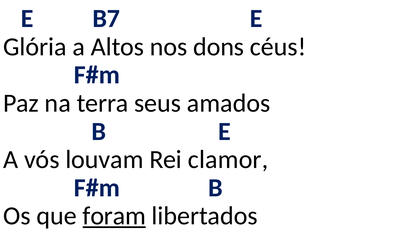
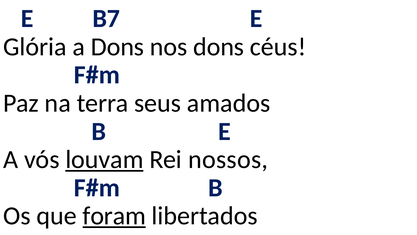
a Altos: Altos -> Dons (118, 47)
louvam underline: none -> present (104, 159)
clamor: clamor -> nossos (228, 159)
